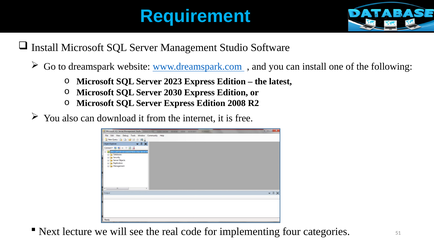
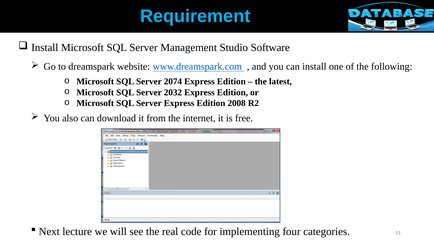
2023: 2023 -> 2074 (173, 82)
2030: 2030 -> 2032 (173, 92)
